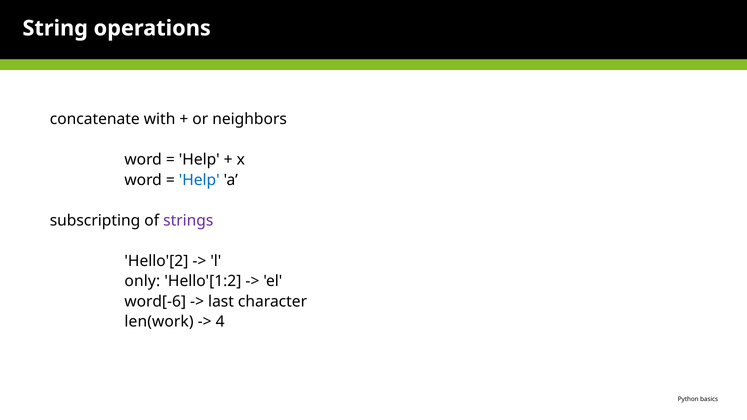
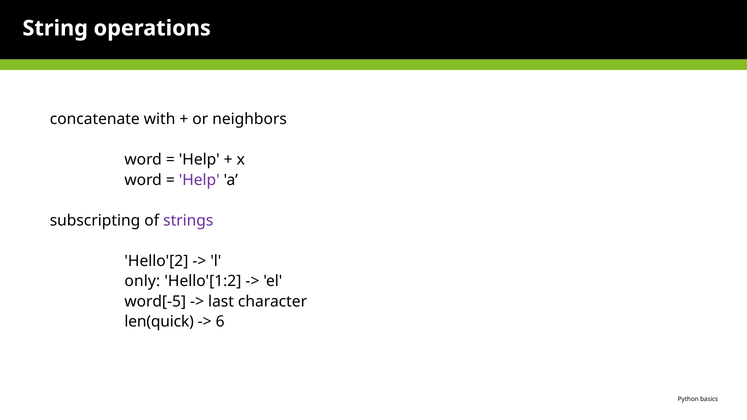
Help colour: blue -> purple (199, 180)
word[-6: word[-6 -> word[-5 (155, 302)
len(work: len(work -> len(quick (159, 322)
4: 4 -> 6 (220, 322)
